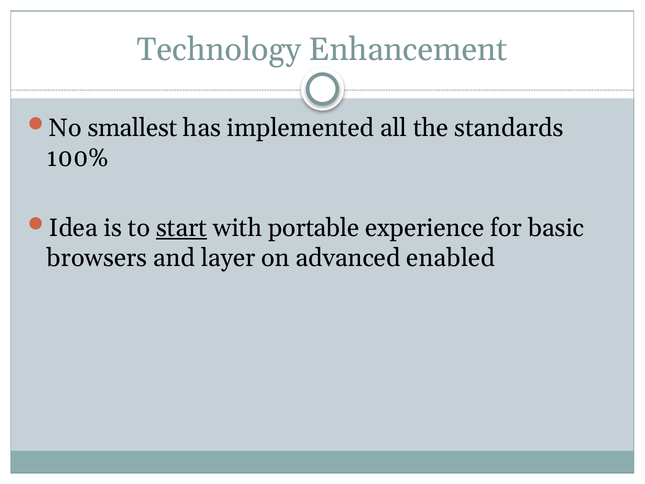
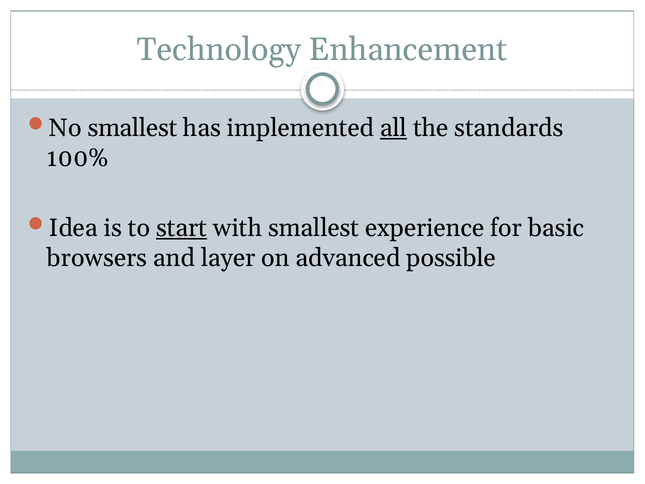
all underline: none -> present (394, 128)
with portable: portable -> smallest (314, 228)
enabled: enabled -> possible (451, 258)
